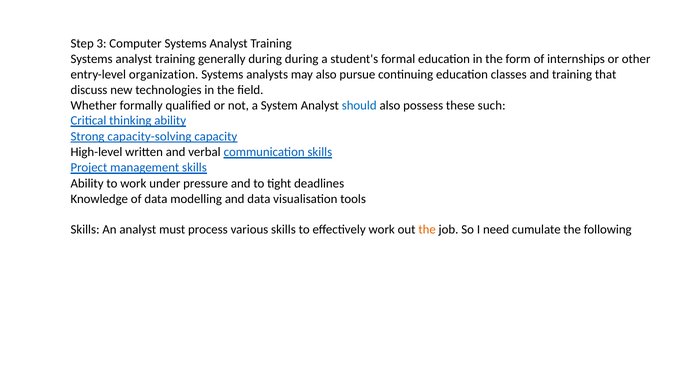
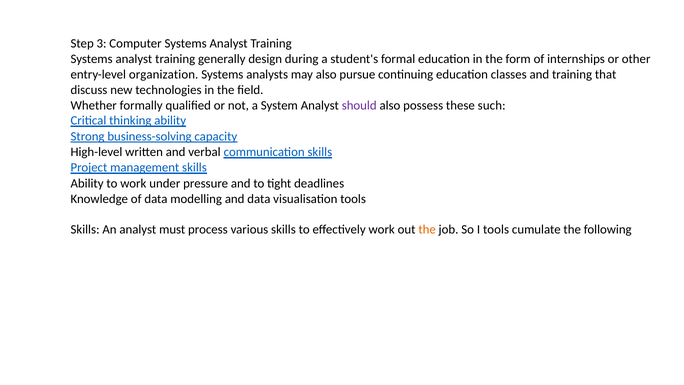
generally during: during -> design (265, 59)
should colour: blue -> purple (359, 105)
capacity-solving: capacity-solving -> business-solving (150, 136)
I need: need -> tools (496, 229)
